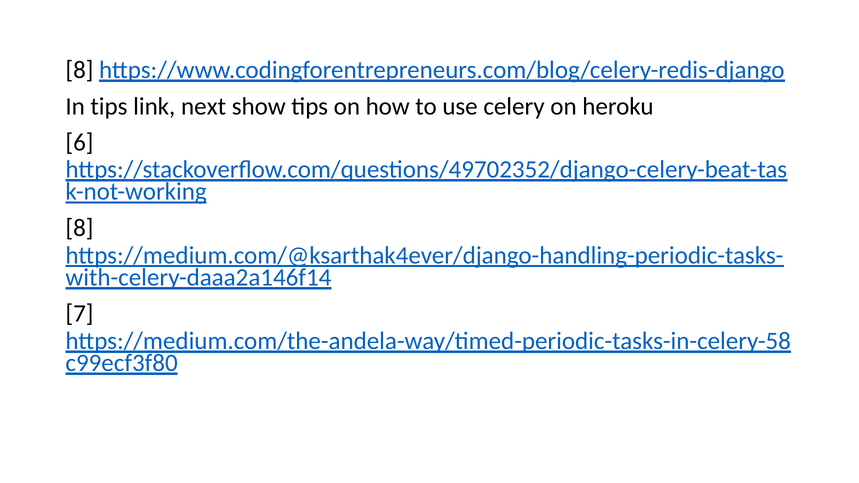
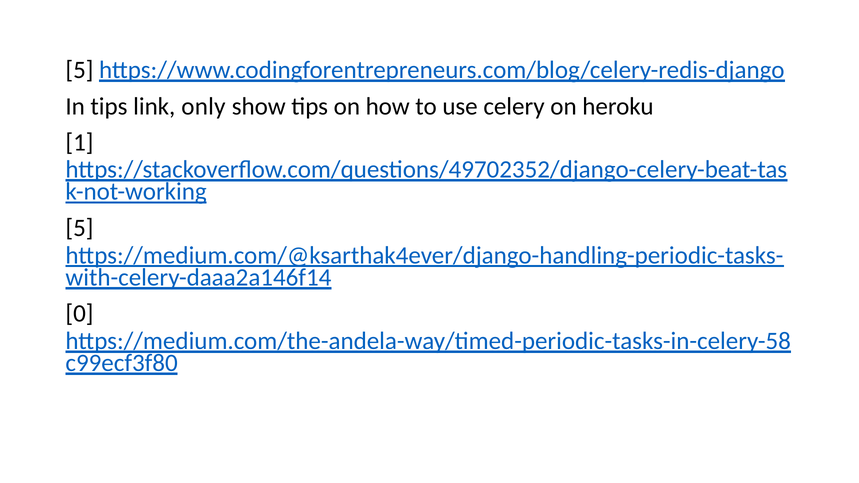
8: 8 -> 5 (79, 70)
next: next -> only (203, 106)
6: 6 -> 1 (79, 142)
8: 8 -> 5 (79, 228)
7: 7 -> 0 (79, 313)
